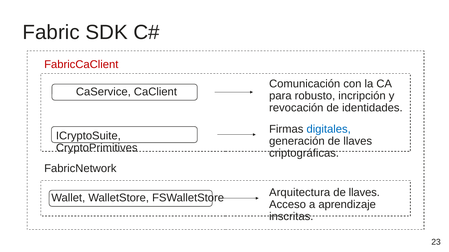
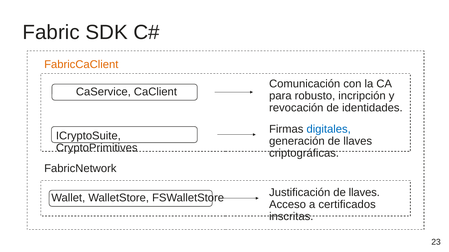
FabricCaClient colour: red -> orange (81, 65)
Arquitectura: Arquitectura -> Justificación (300, 193)
aprendizaje: aprendizaje -> certificados (347, 205)
